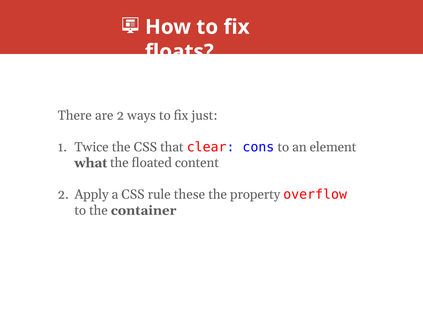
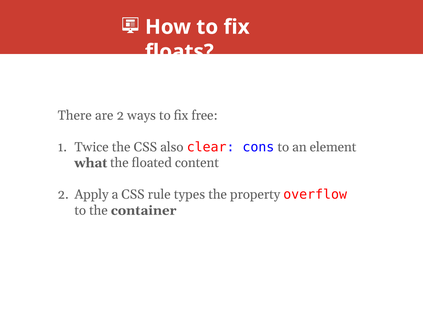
just: just -> free (204, 115)
that: that -> also (172, 147)
these: these -> types (189, 195)
